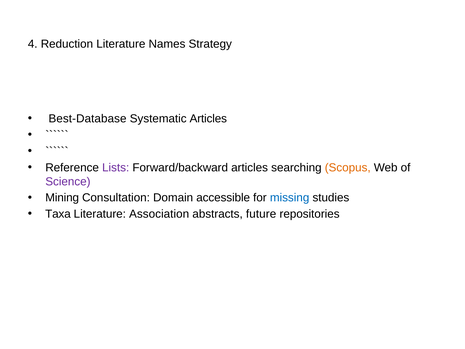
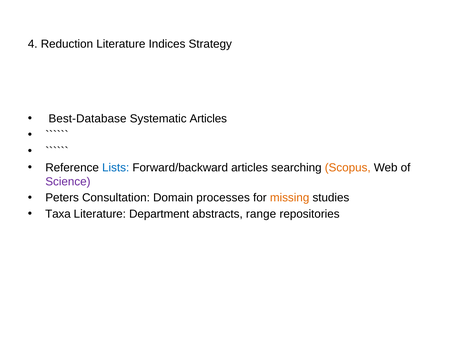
Names: Names -> Indices (167, 44)
Lists colour: purple -> blue (116, 167)
Mining: Mining -> Peters (62, 198)
accessible: accessible -> processes (223, 198)
missing colour: blue -> orange (290, 198)
Association: Association -> Department (159, 214)
future: future -> range (261, 214)
